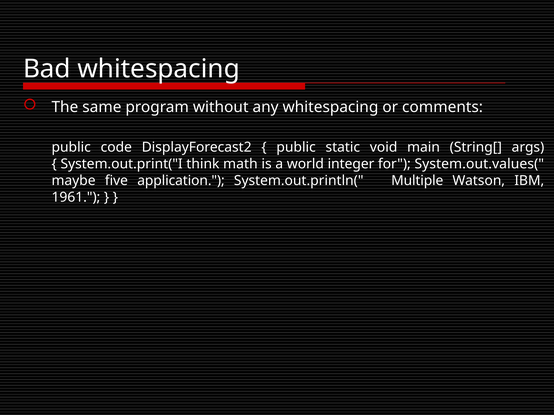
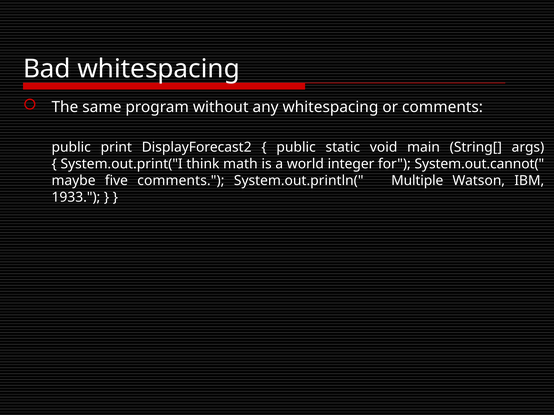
code: code -> print (116, 147)
System.out.values(: System.out.values( -> System.out.cannot( (479, 164)
five application: application -> comments (181, 181)
1961: 1961 -> 1933 (76, 197)
